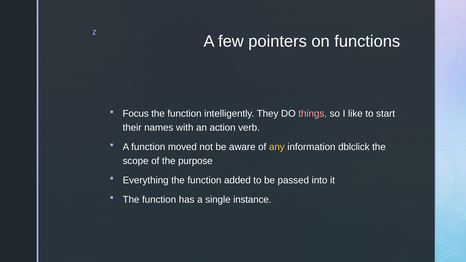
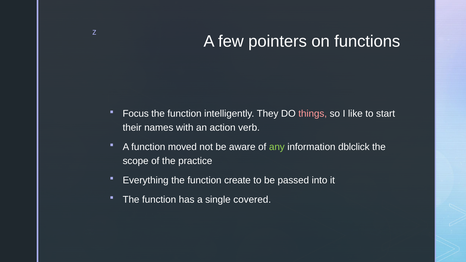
any colour: yellow -> light green (277, 147)
purpose: purpose -> practice (195, 161)
added: added -> create (237, 180)
instance: instance -> covered (252, 200)
